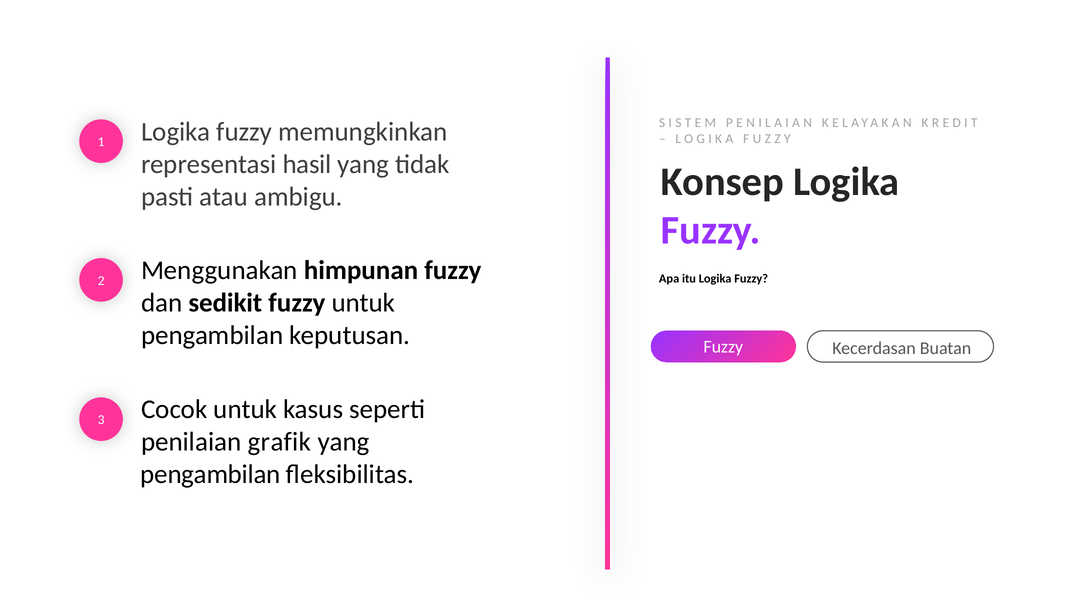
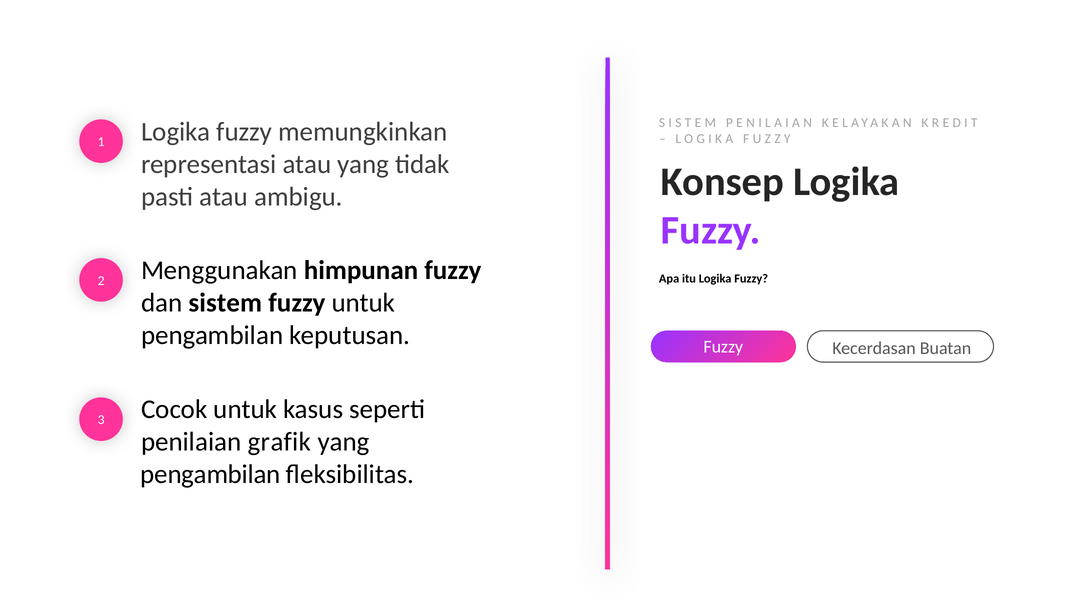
representasi hasil: hasil -> atau (307, 164)
sedikit: sedikit -> sistem (225, 303)
